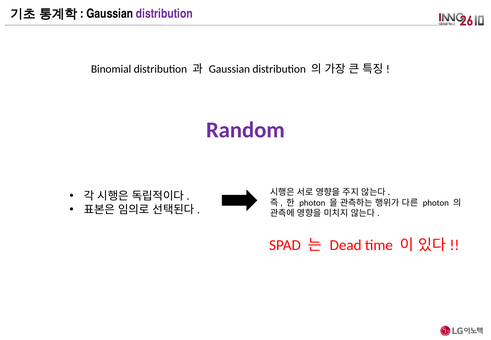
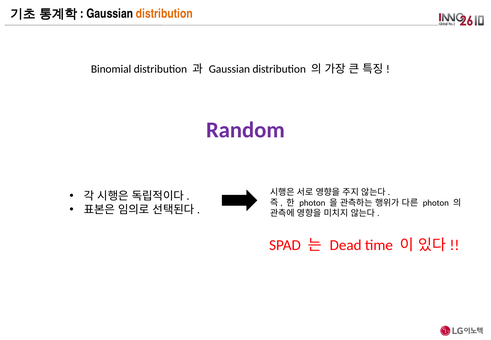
distribution colour: purple -> orange (164, 14)
